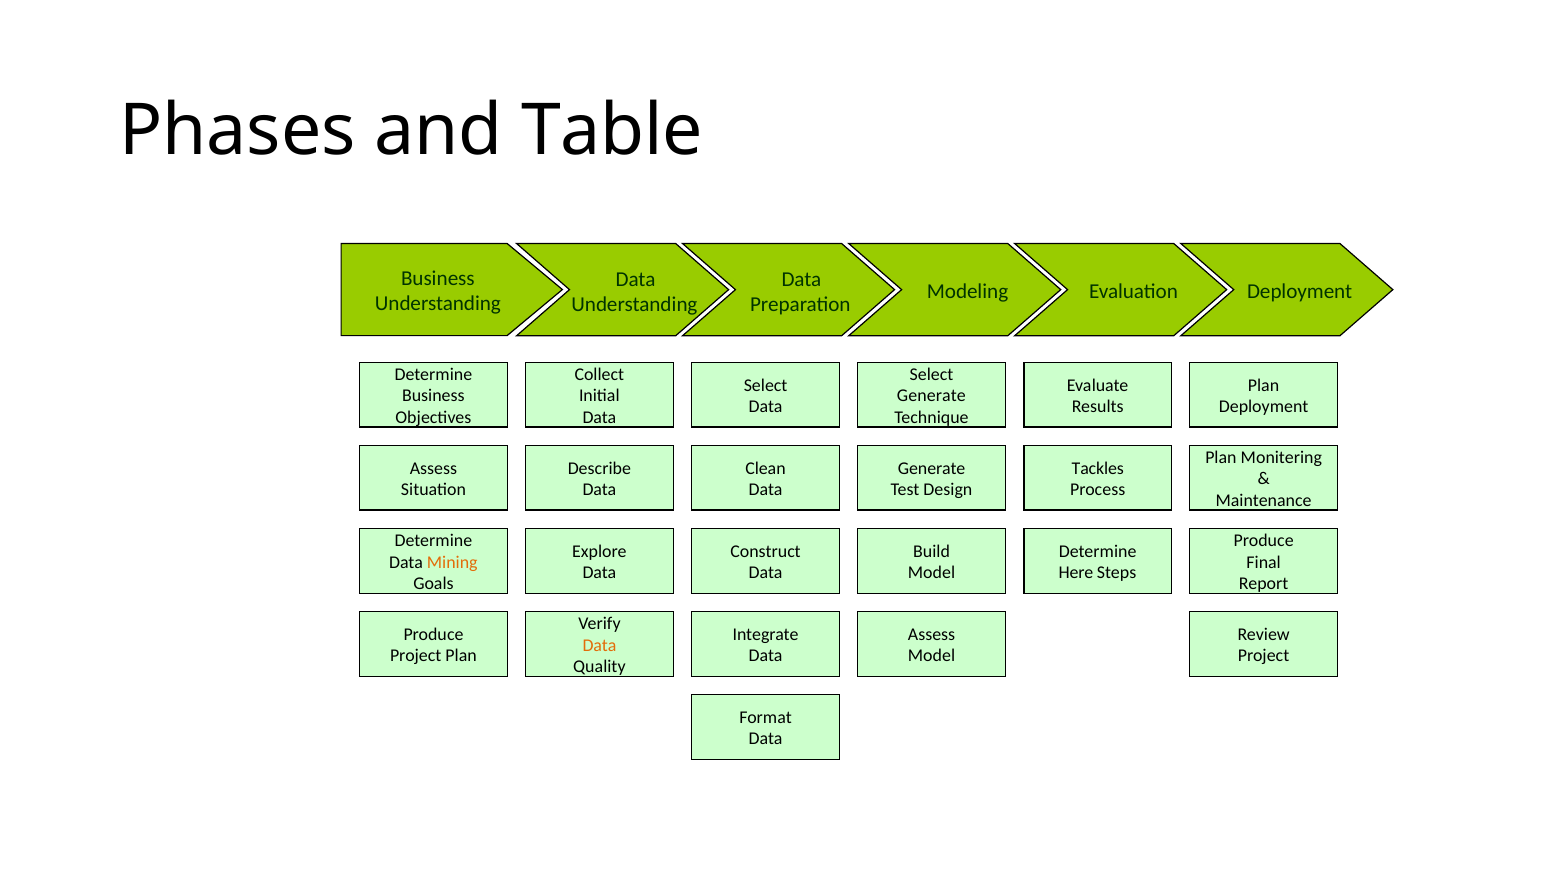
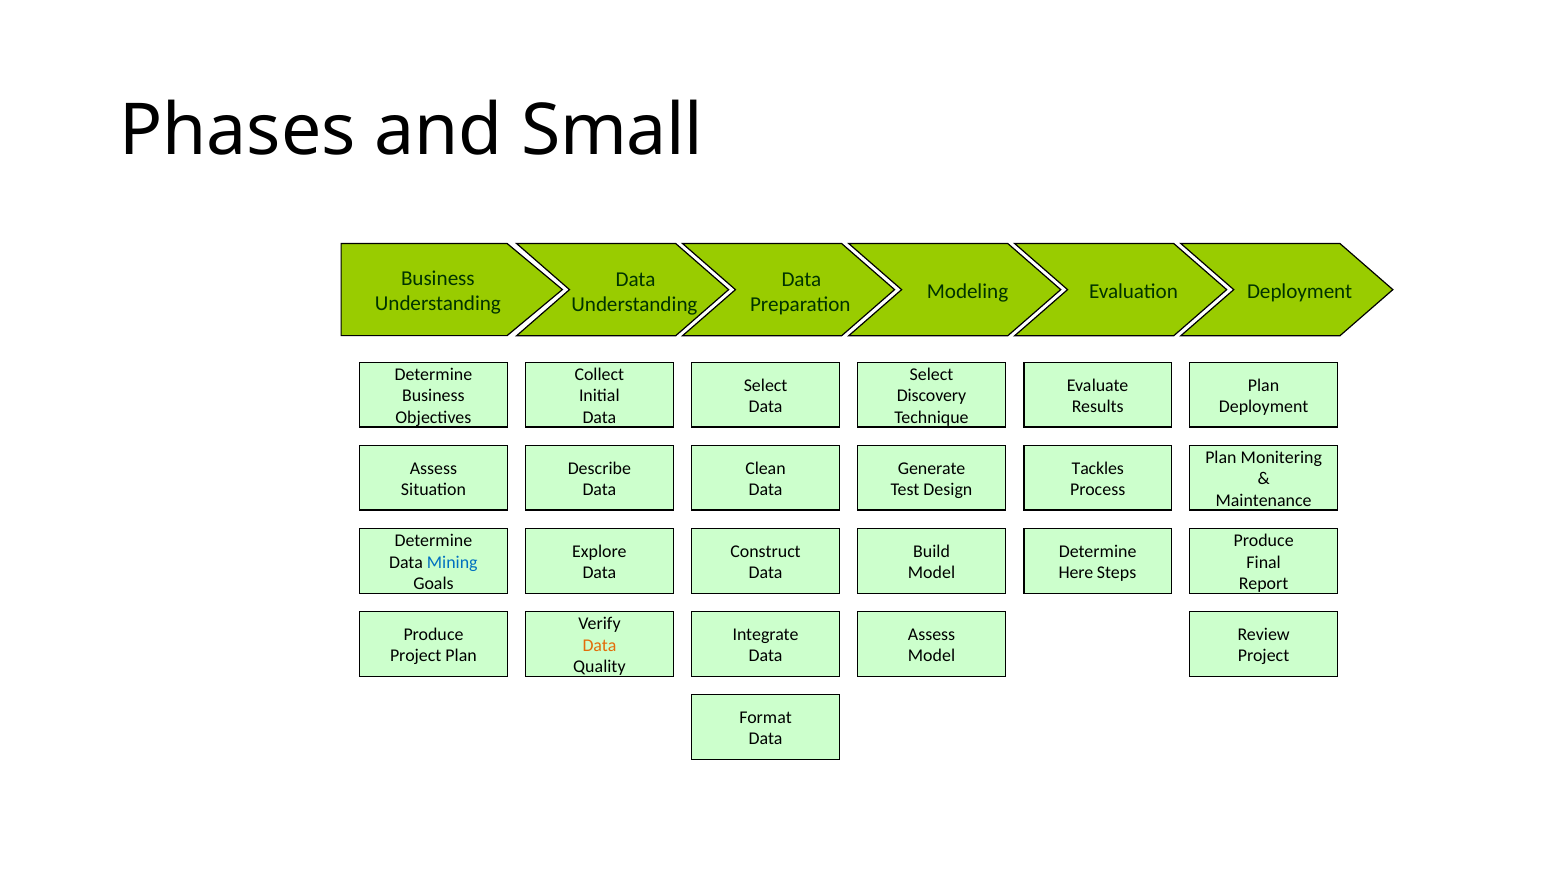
Table: Table -> Small (612, 131)
Generate: Generate -> Discovery (931, 396)
Mining colour: orange -> blue (452, 562)
